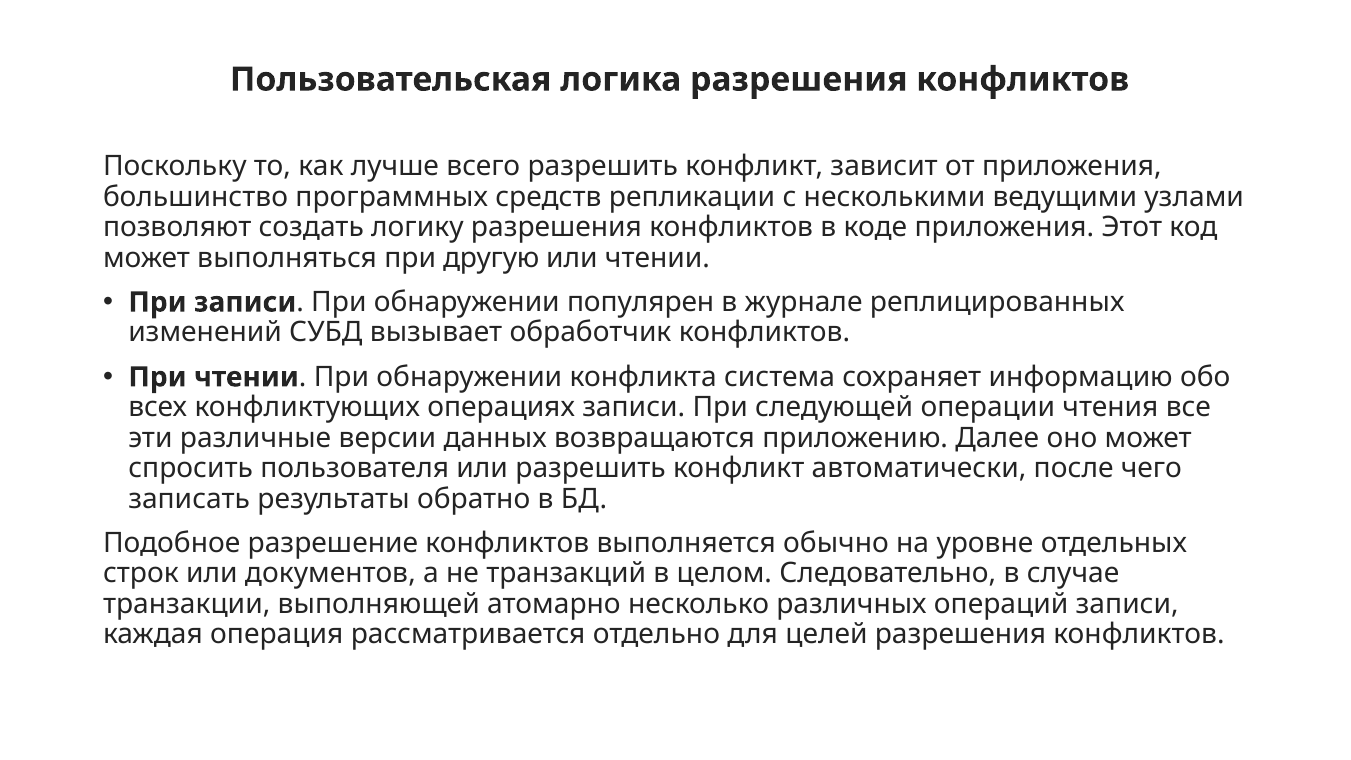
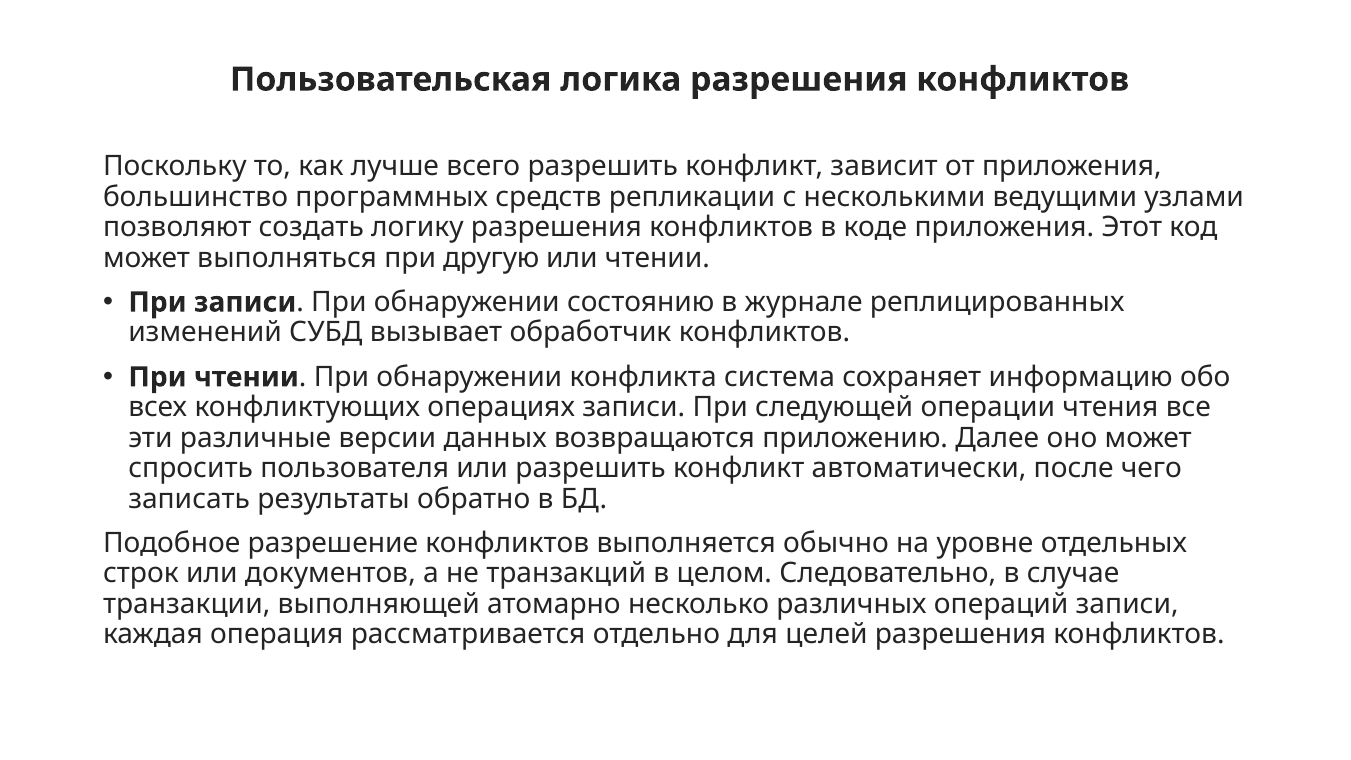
популярен: популярен -> состоянию (641, 302)
